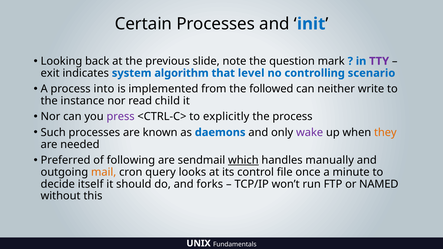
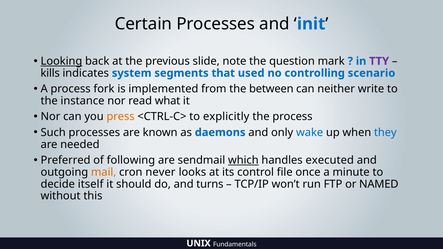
Looking underline: none -> present (61, 61)
exit: exit -> kills (50, 73)
algorithm: algorithm -> segments (181, 73)
level: level -> used (251, 73)
into: into -> fork (104, 89)
followed: followed -> between (271, 89)
child: child -> what (168, 101)
press colour: purple -> orange (121, 117)
wake colour: purple -> blue (310, 133)
they colour: orange -> blue (385, 133)
manually: manually -> executed (330, 160)
query: query -> never (160, 172)
forks: forks -> turns (210, 184)
